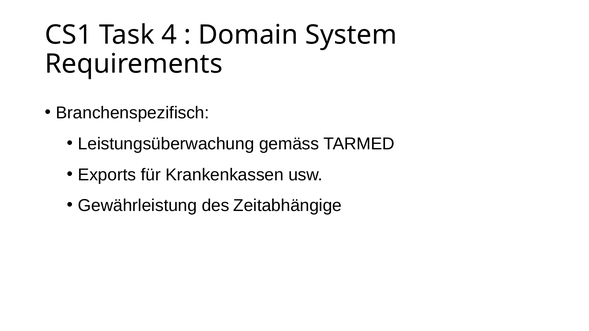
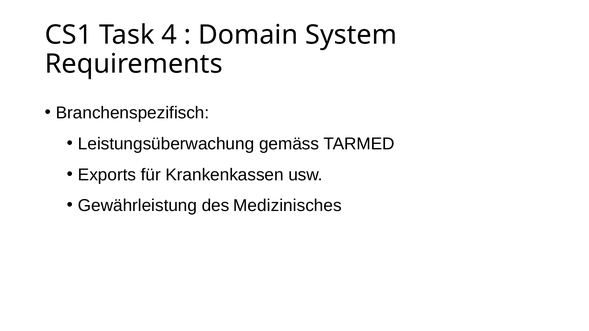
Zeitabhängige: Zeitabhängige -> Medizinisches (288, 206)
